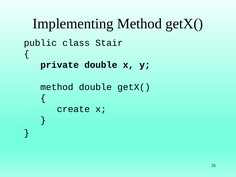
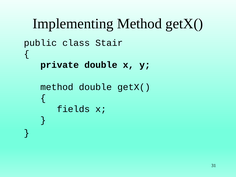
create: create -> fields (73, 109)
